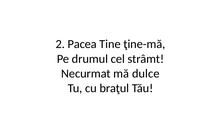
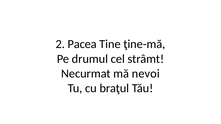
dulce: dulce -> nevoi (146, 74)
